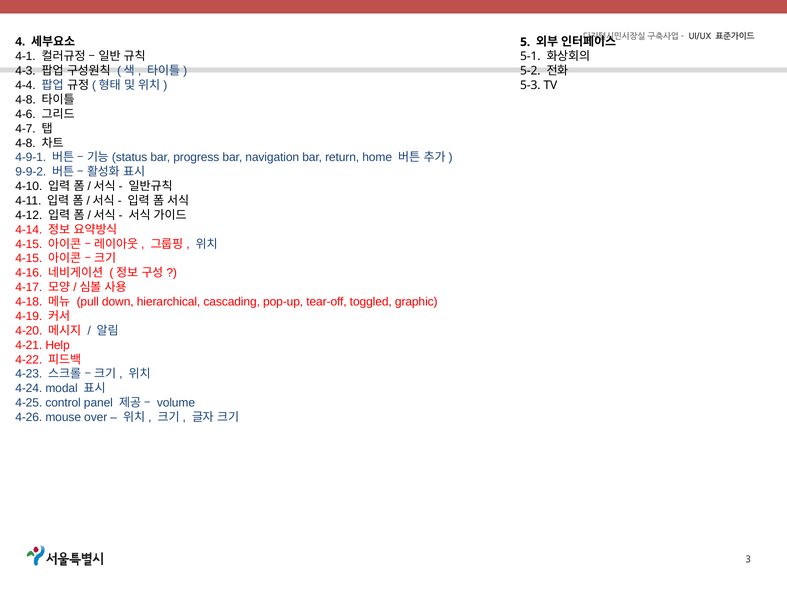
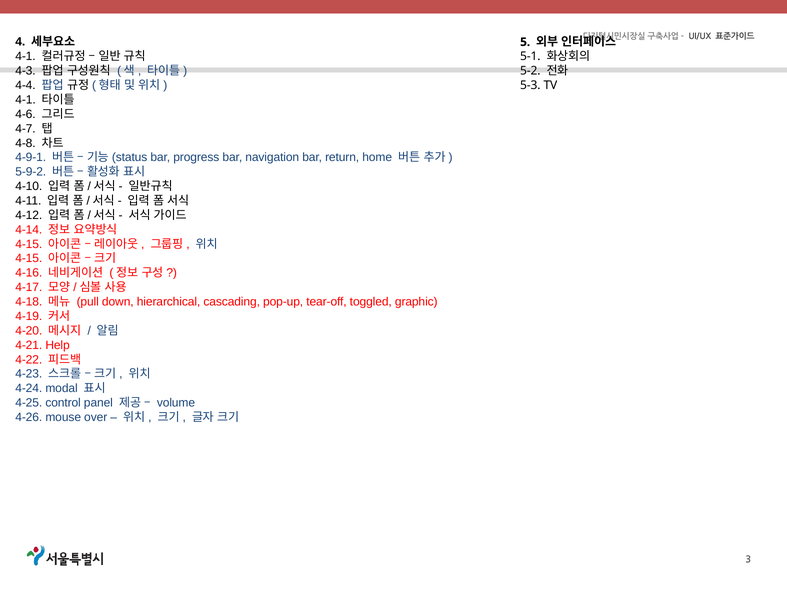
4-8: 4-8 -> 4-1 (26, 100)
9-9-2: 9-9-2 -> 5-9-2 (31, 172)
